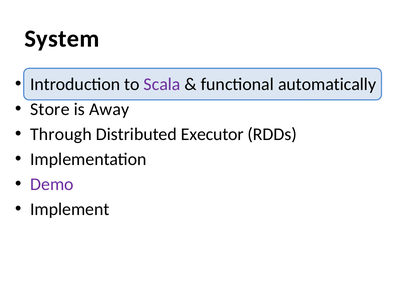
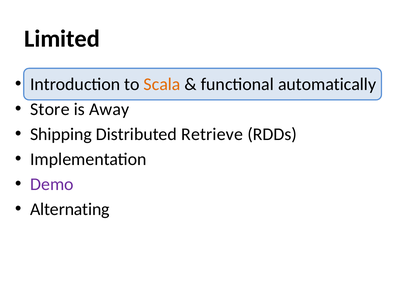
System: System -> Limited (62, 39)
Scala colour: purple -> orange (162, 84)
Through: Through -> Shipping (61, 134)
Executor: Executor -> Retrieve (212, 134)
Implement: Implement -> Alternating (70, 210)
